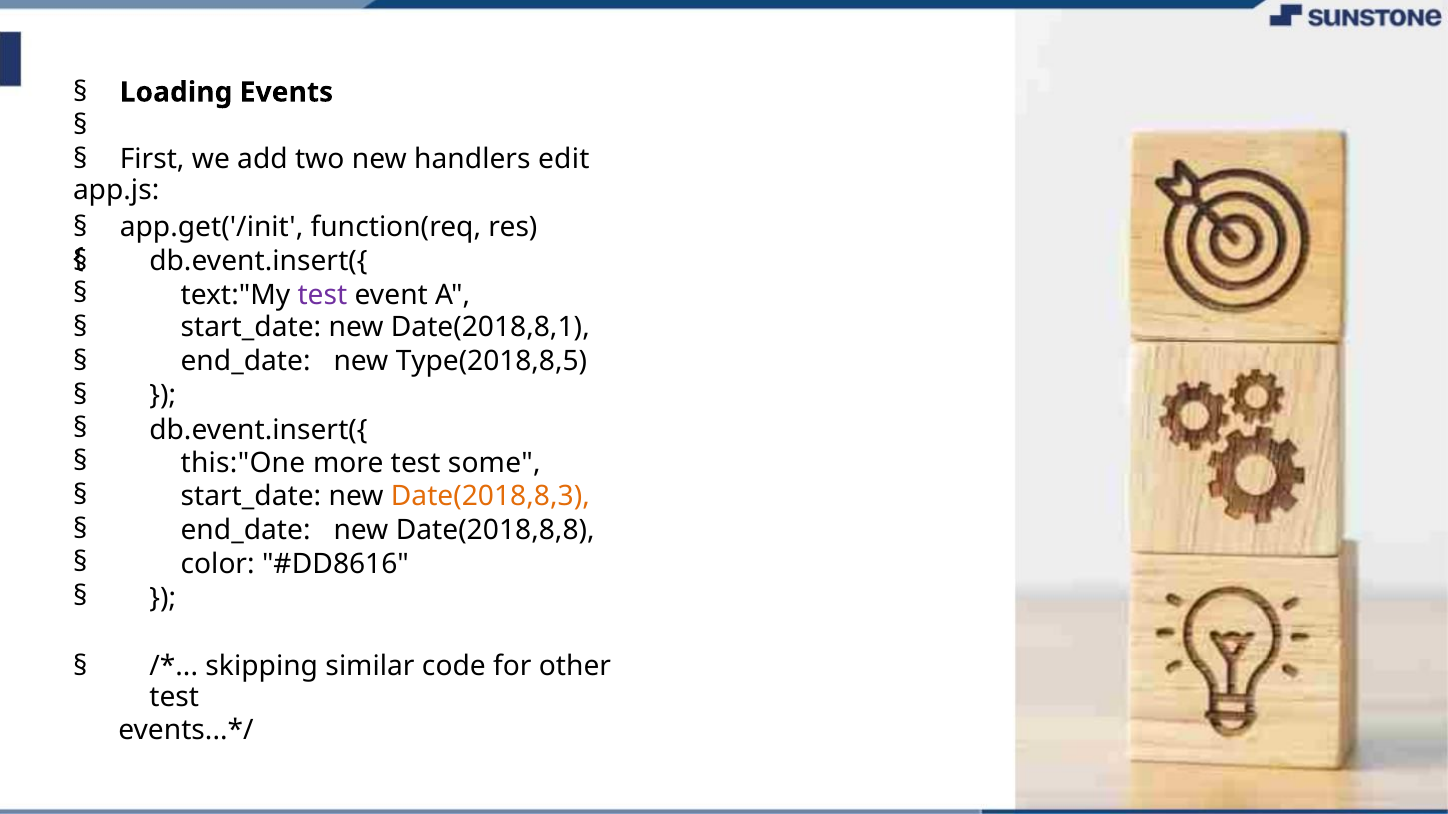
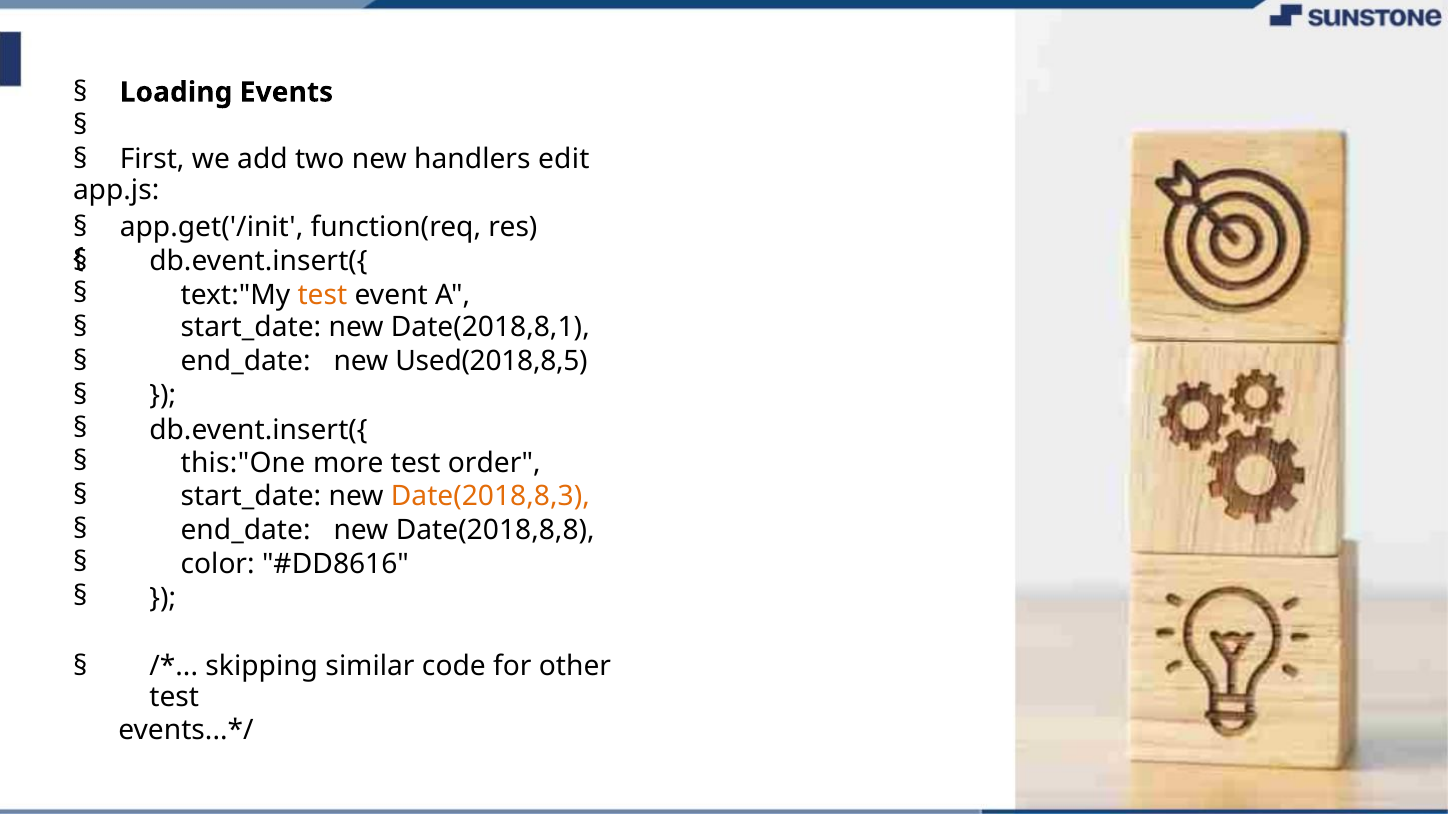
test colour: purple -> orange (322, 295)
Type(2018,8,5: Type(2018,8,5 -> Used(2018,8,5 (492, 362)
some: some -> order (494, 464)
